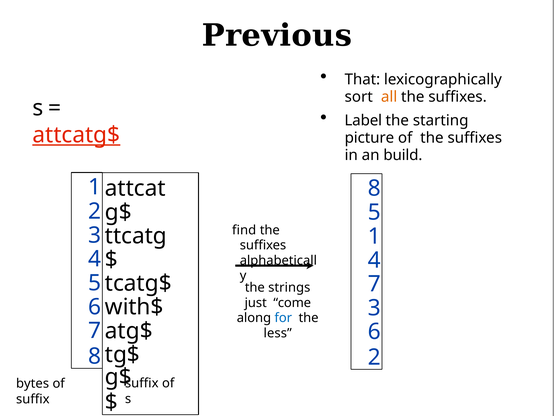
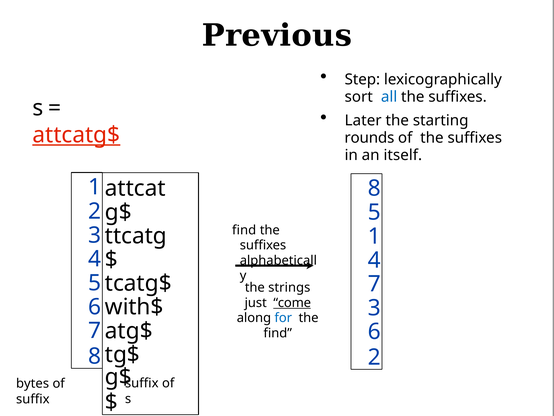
That: That -> Step (362, 79)
all colour: orange -> blue (389, 97)
Label: Label -> Later (363, 120)
picture: picture -> rounds (369, 138)
build: build -> itself (403, 155)
come underline: none -> present (292, 302)
less: less -> find (278, 333)
